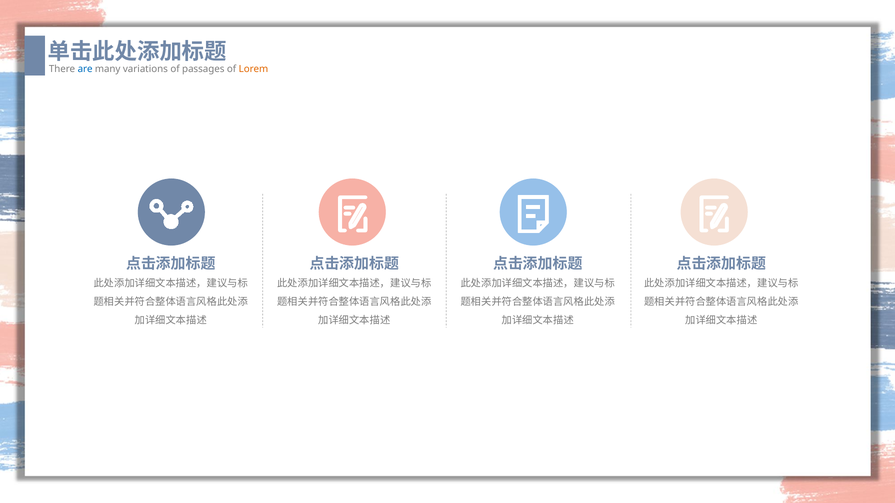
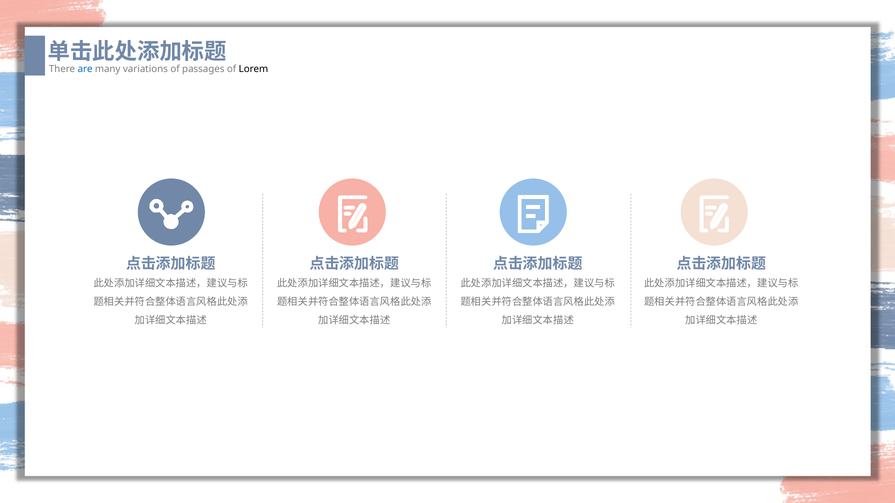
Lorem colour: orange -> black (253, 69)
